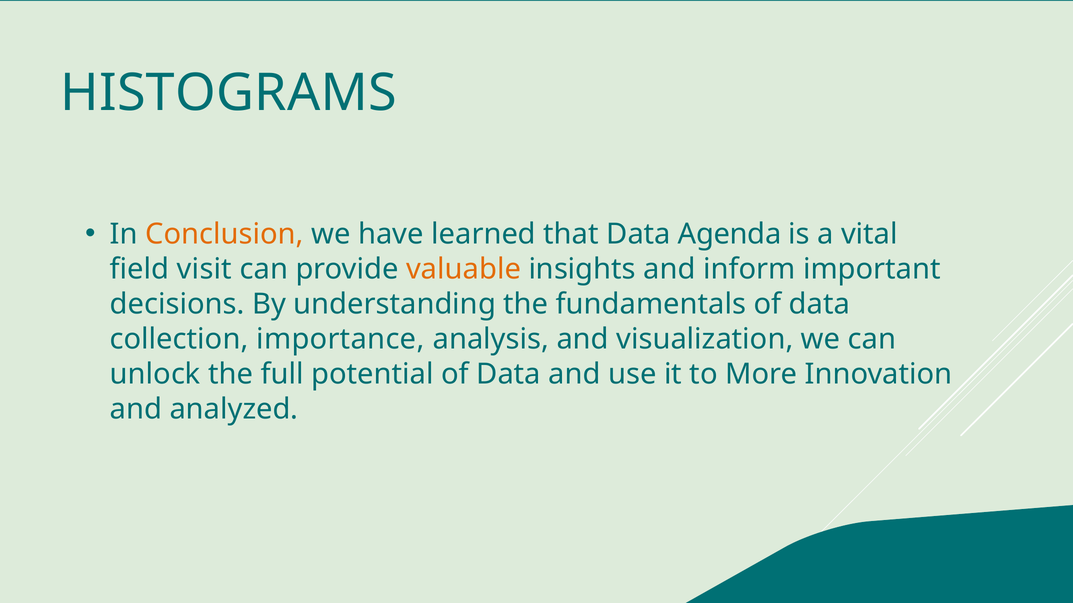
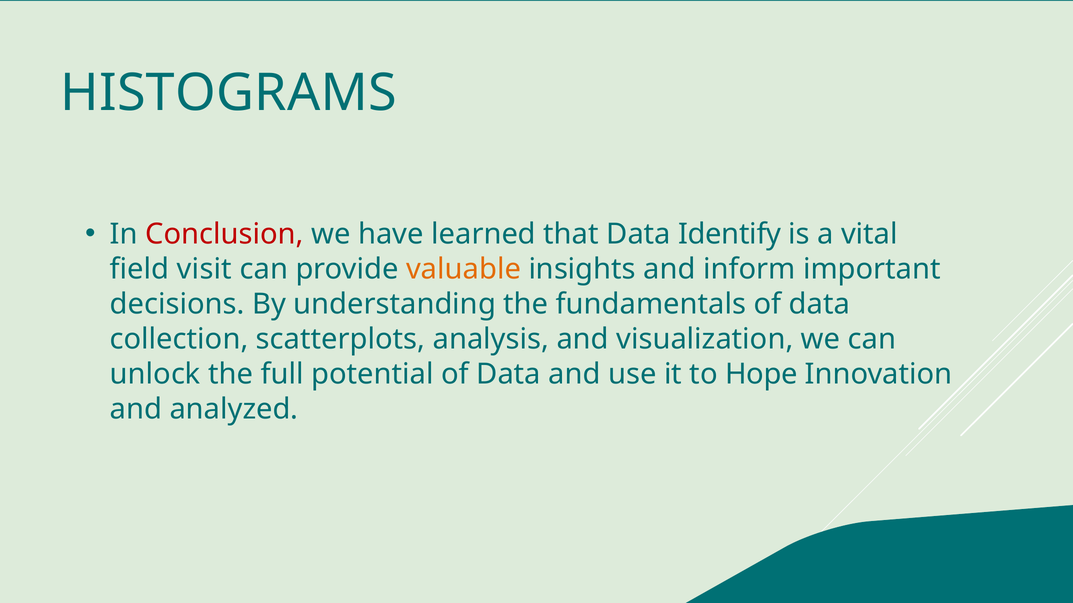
Conclusion colour: orange -> red (225, 235)
Agenda: Agenda -> Identify (730, 235)
importance: importance -> scatterplots (340, 340)
More: More -> Hope (761, 375)
